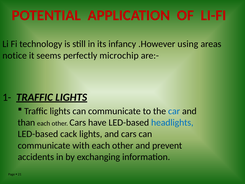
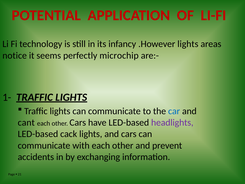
.However using: using -> lights (188, 44)
than: than -> cant (26, 122)
headlights colour: blue -> purple (172, 122)
